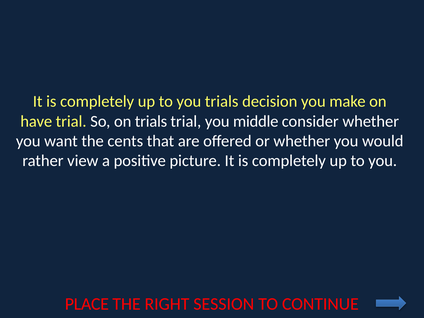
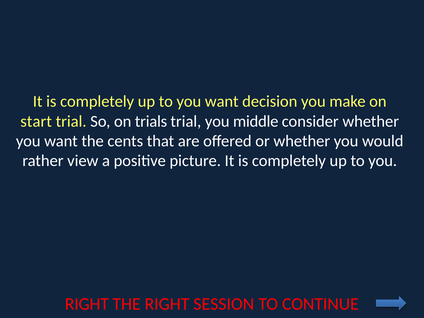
to you trials: trials -> want (222, 101)
have: have -> start (36, 121)
PLACE: PLACE -> RIGHT (87, 304)
